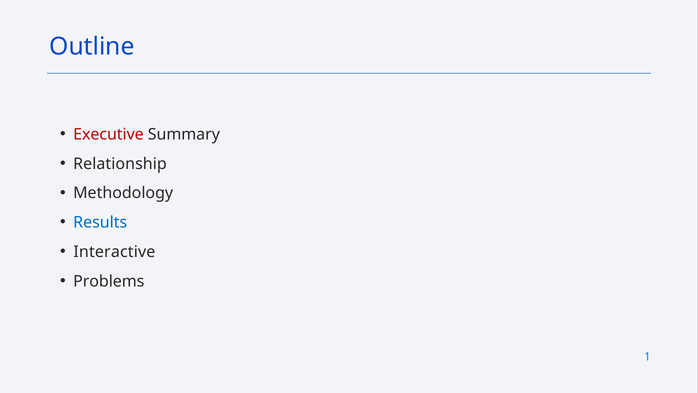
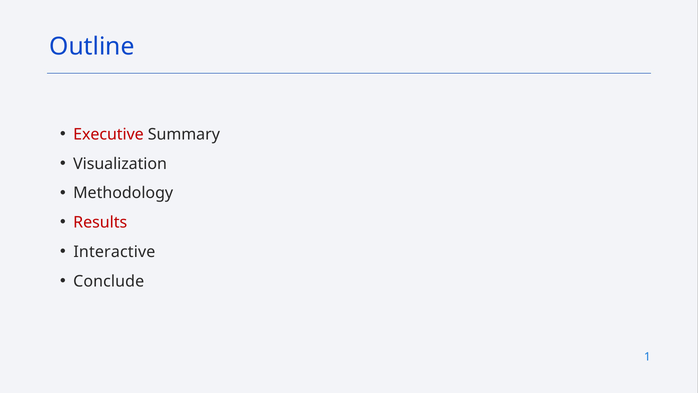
Relationship: Relationship -> Visualization (120, 164)
Results colour: blue -> red (100, 222)
Problems: Problems -> Conclude (109, 281)
